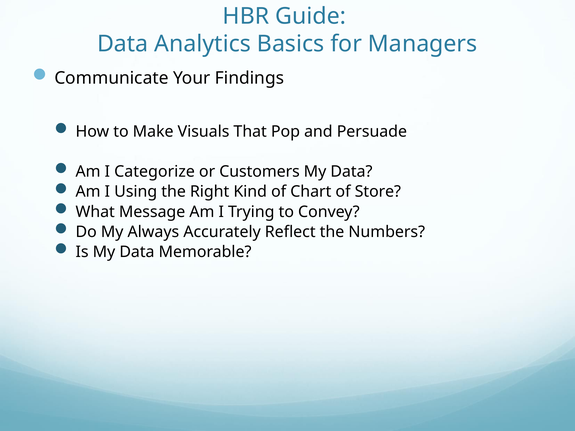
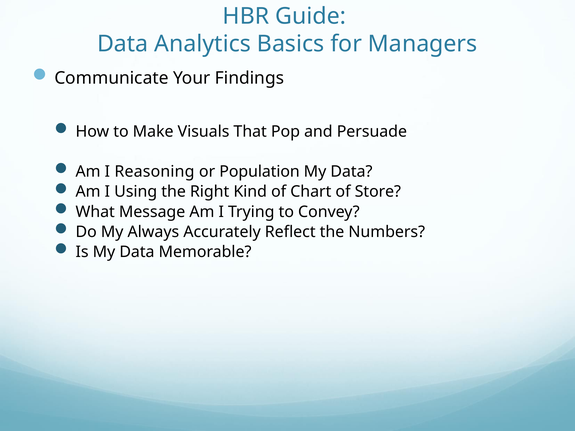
Categorize: Categorize -> Reasoning (154, 172)
Customers: Customers -> Population (260, 172)
